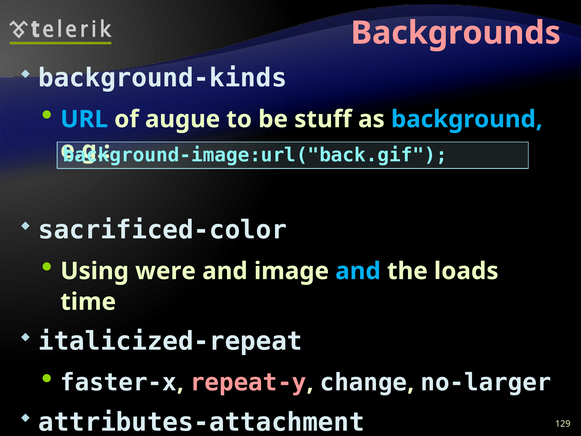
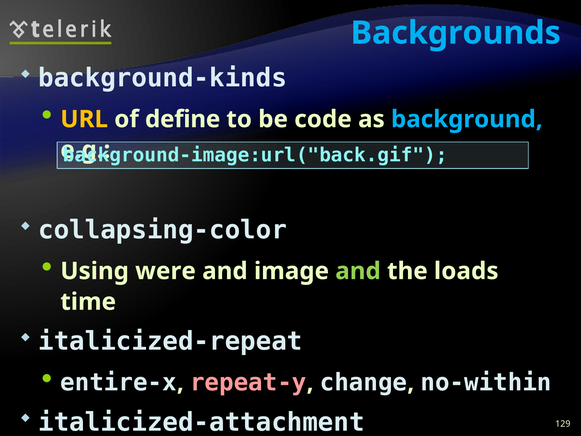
Backgrounds colour: pink -> light blue (456, 33)
URL colour: light blue -> yellow (84, 119)
augue: augue -> define (183, 119)
stuff: stuff -> code (323, 119)
sacrificed-color: sacrificed-color -> collapsing-color (163, 230)
and colour: light blue -> light green (358, 271)
faster-x: faster-x -> entire-x (119, 382)
no-larger: no-larger -> no-within (486, 382)
attributes-attachment: attributes-attachment -> italicized-attachment (201, 422)
